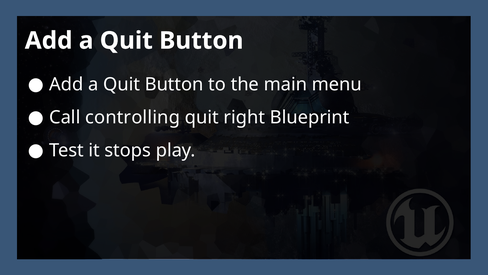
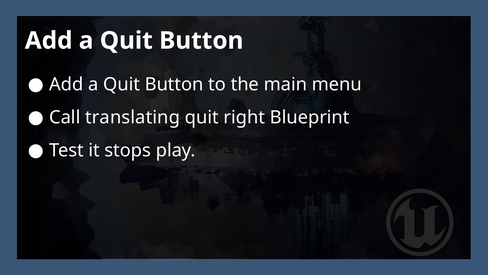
controlling: controlling -> translating (133, 117)
